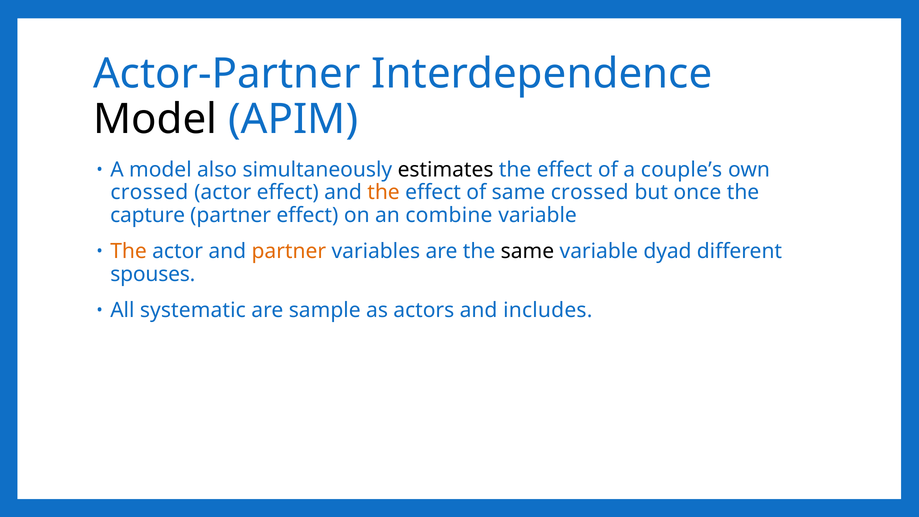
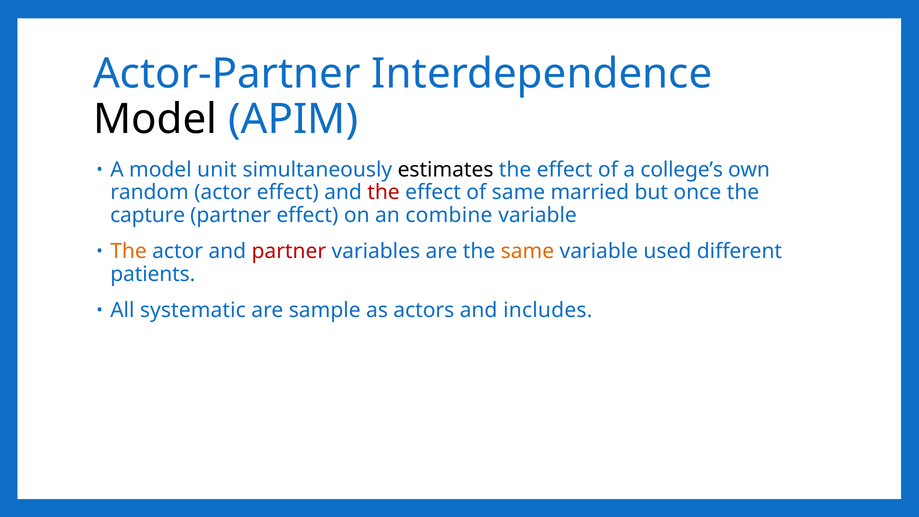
also: also -> unit (217, 170)
couple’s: couple’s -> college’s (682, 170)
crossed: crossed -> random (150, 192)
the colour: orange -> red (384, 192)
same crossed: crossed -> married (590, 192)
partner colour: orange -> red (289, 251)
same colour: black -> orange (527, 251)
dyad: dyad -> used (667, 251)
spouses: spouses -> patients (153, 274)
